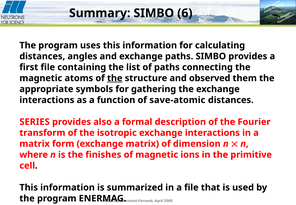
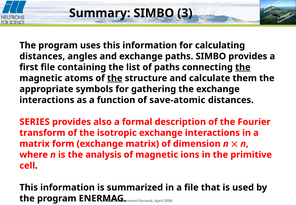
6: 6 -> 3 (185, 13)
the underline: none -> present (243, 67)
observed: observed -> calculate (210, 78)
finishes: finishes -> analysis (103, 155)
